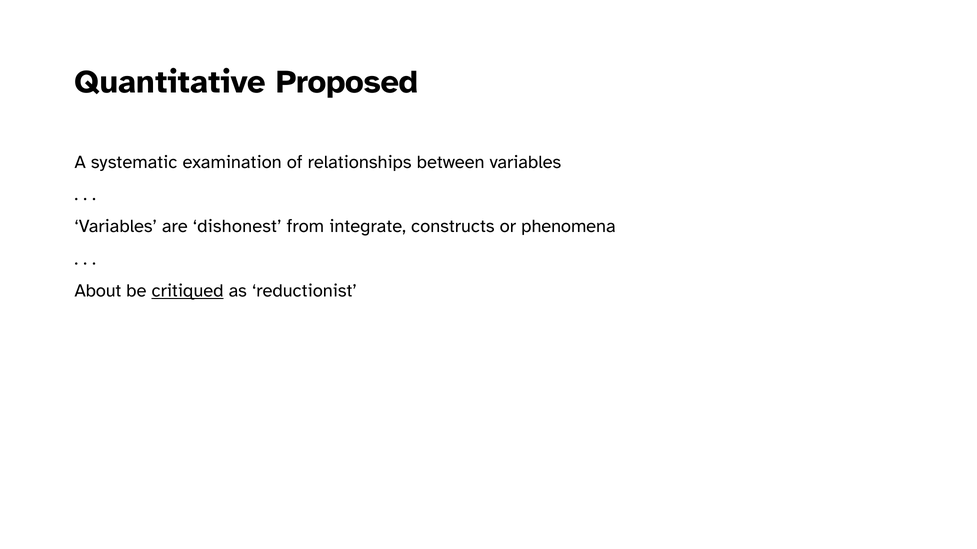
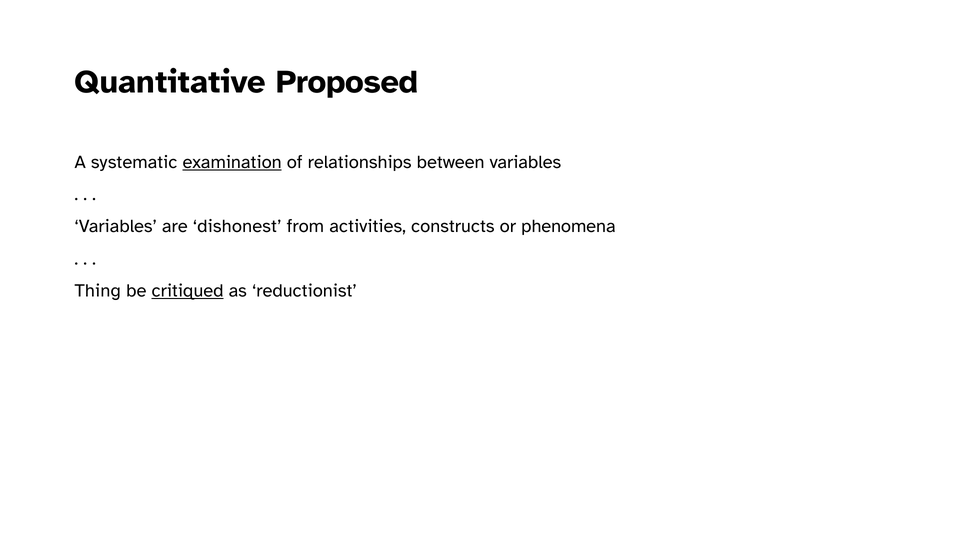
examination underline: none -> present (232, 162)
integrate: integrate -> activities (368, 227)
About: About -> Thing (98, 291)
